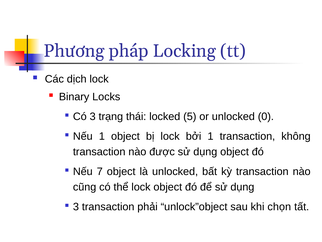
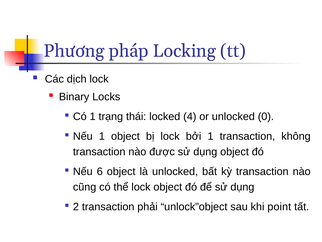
Có 3: 3 -> 1 (93, 116)
5: 5 -> 4 (190, 116)
7: 7 -> 6 (100, 171)
3: 3 -> 2 (76, 206)
chọn: chọn -> point (279, 206)
